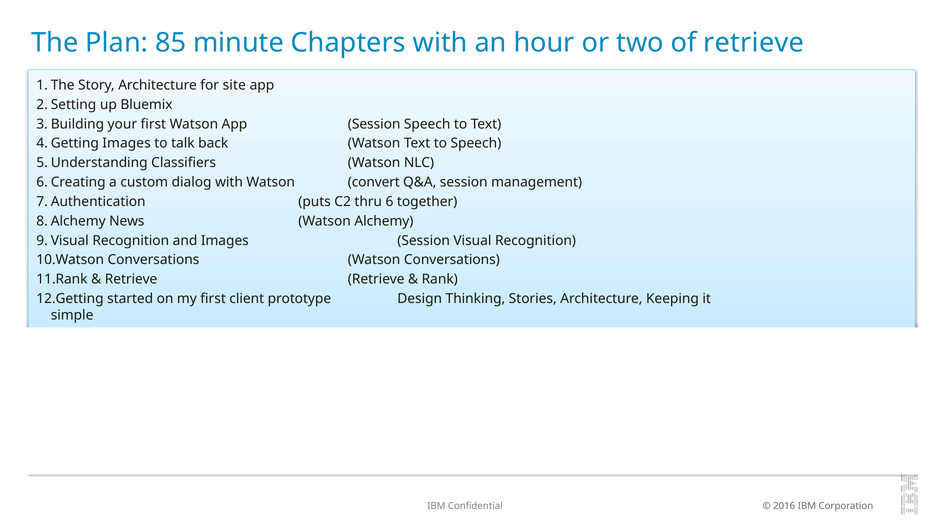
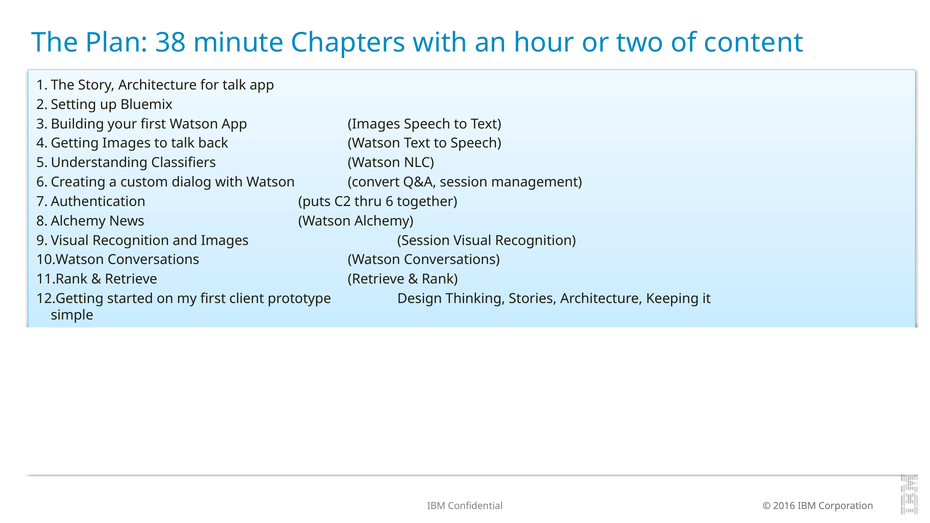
85: 85 -> 38 (171, 43)
of retrieve: retrieve -> content (754, 43)
for site: site -> talk (234, 85)
App Session: Session -> Images (374, 124)
